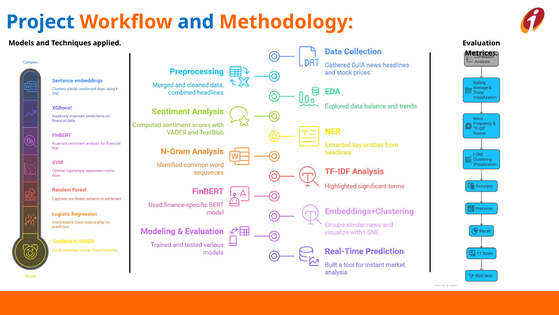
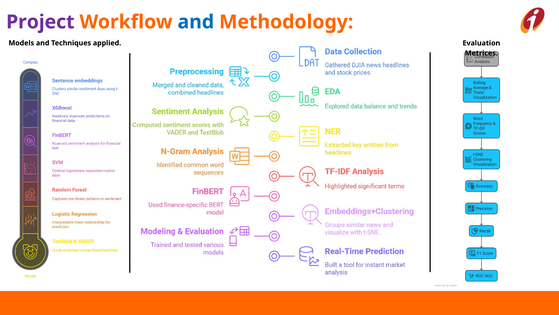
Project colour: blue -> purple (40, 22)
